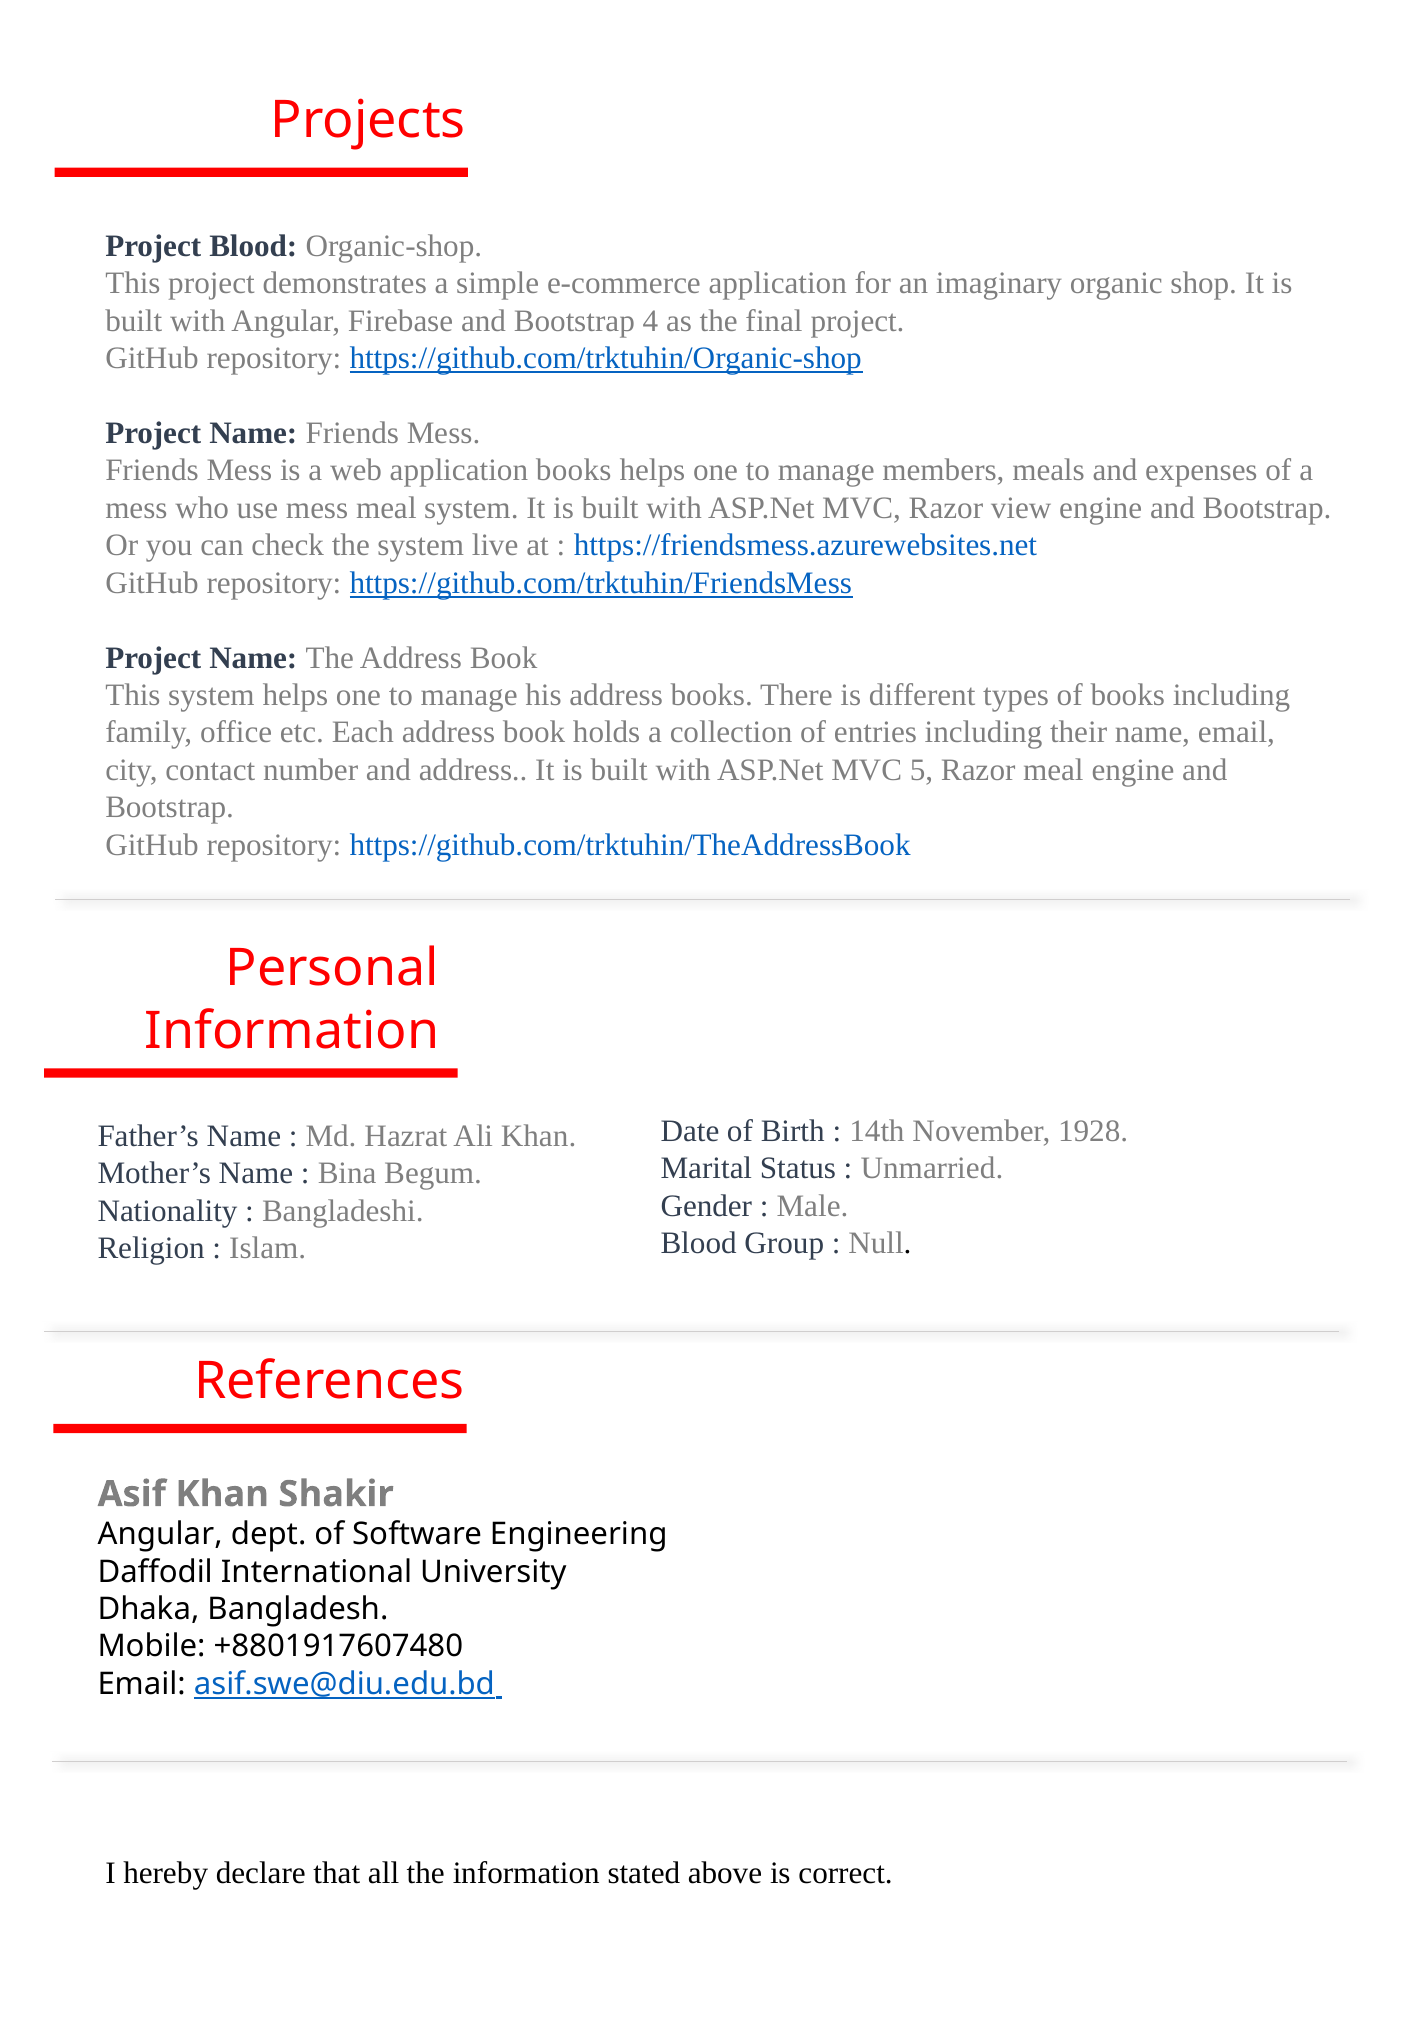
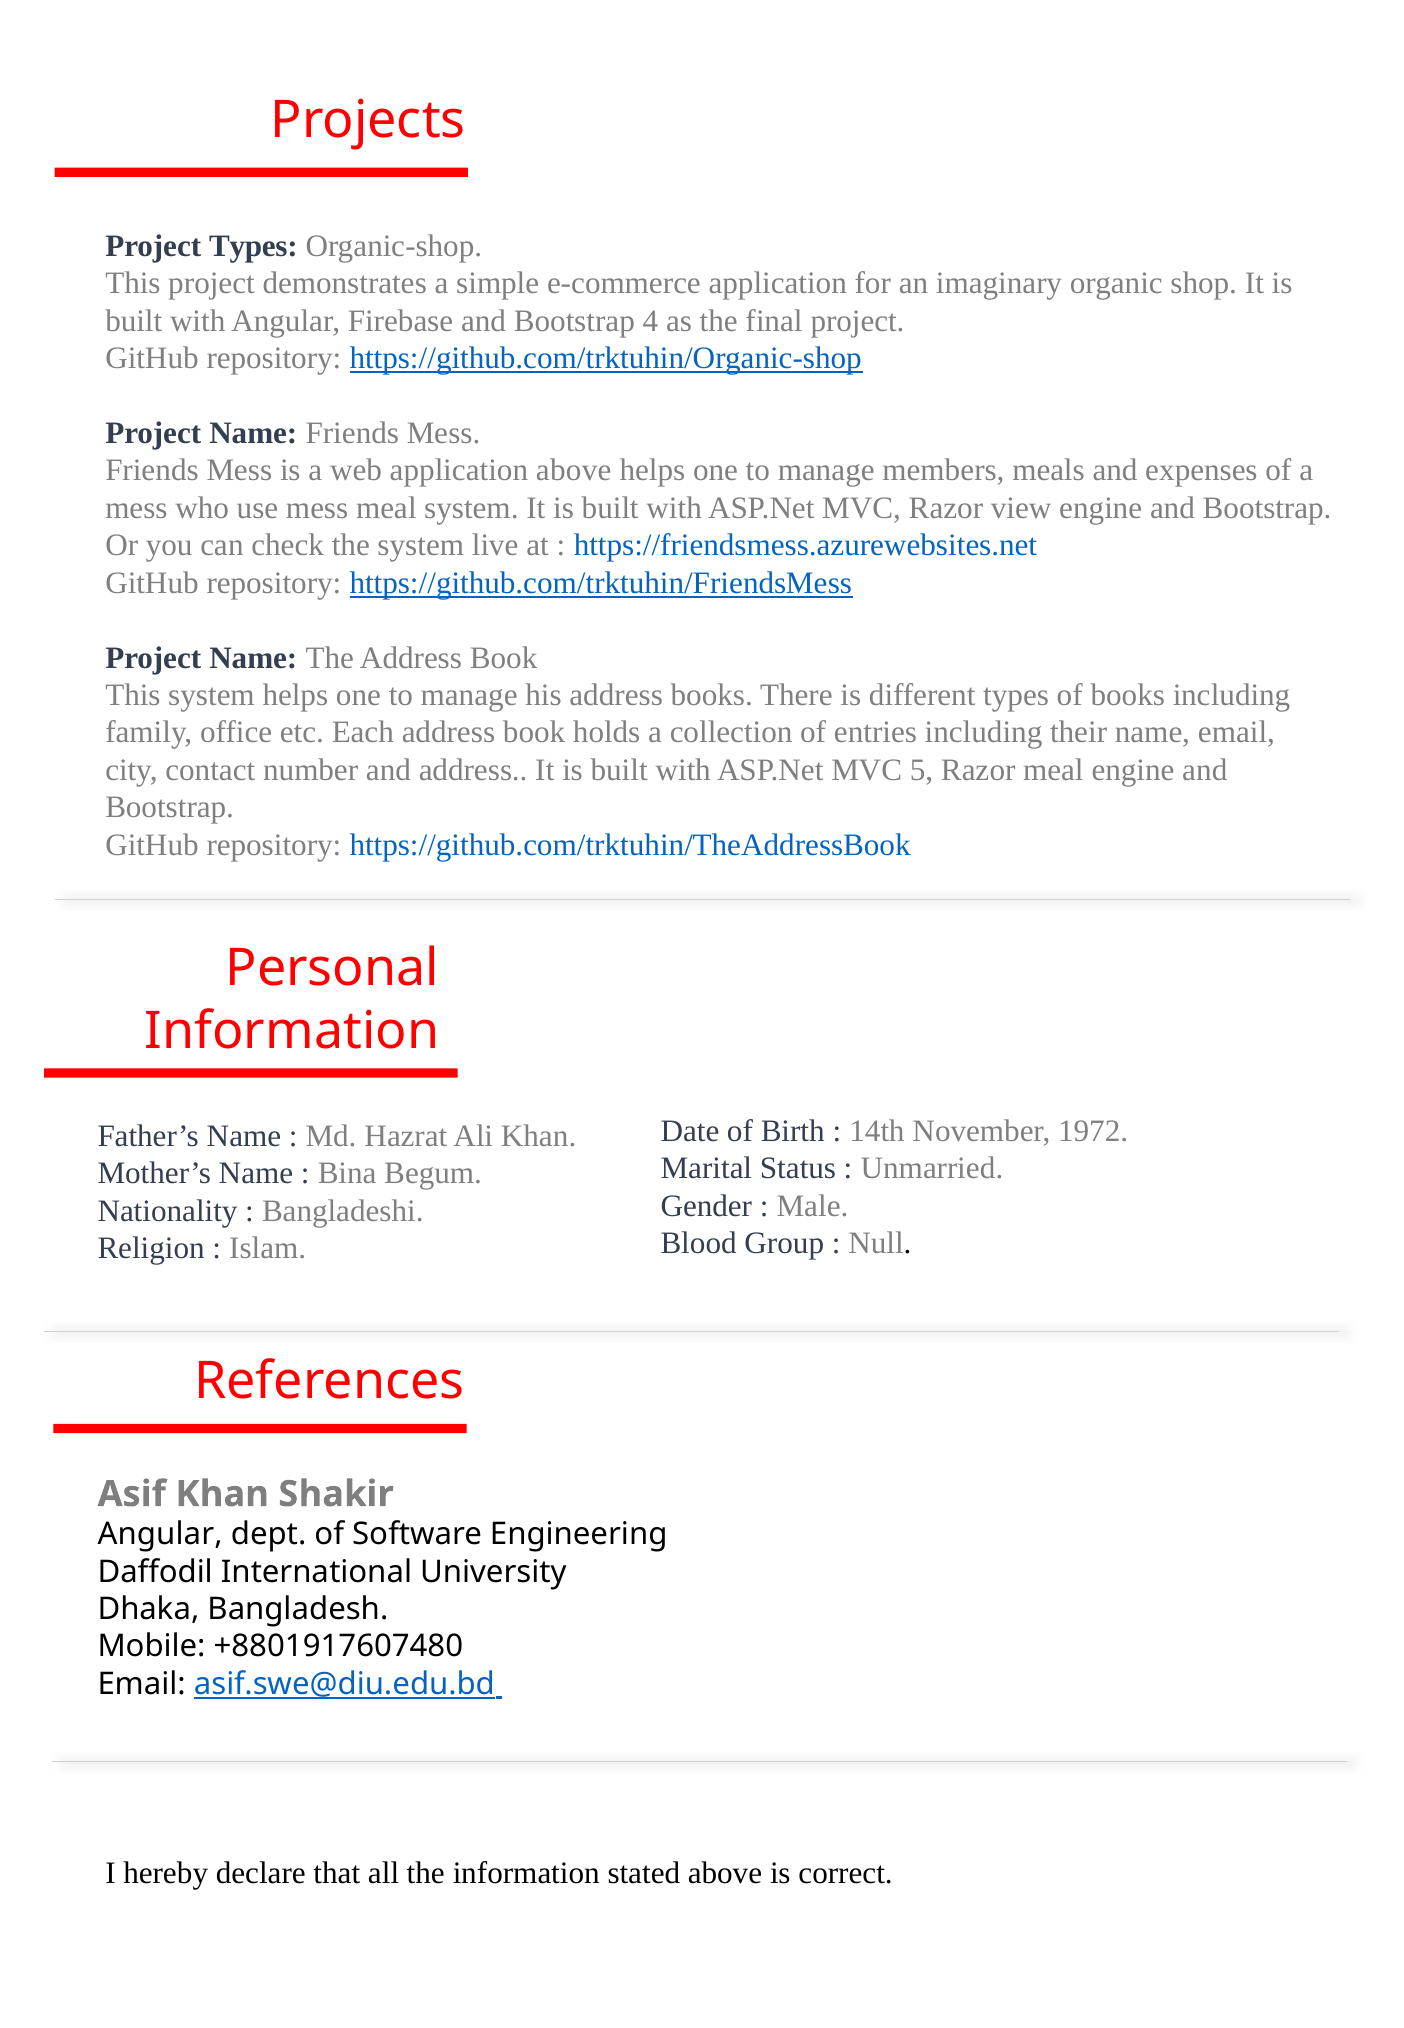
Project Blood: Blood -> Types (253, 246)
application books: books -> above (574, 471)
1928: 1928 -> 1972 (1093, 1131)
